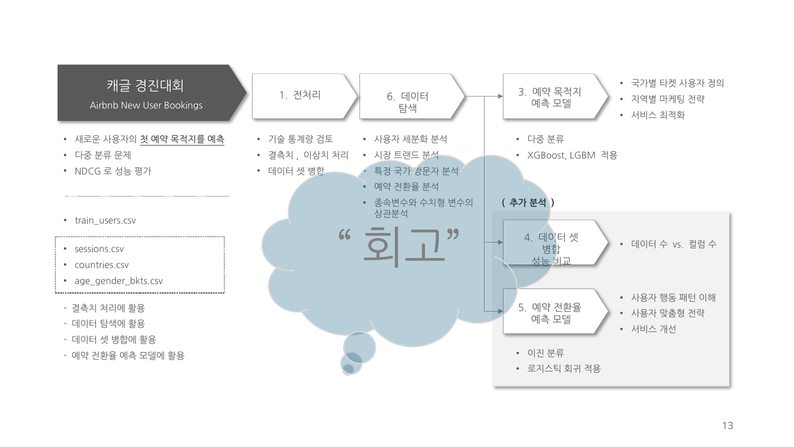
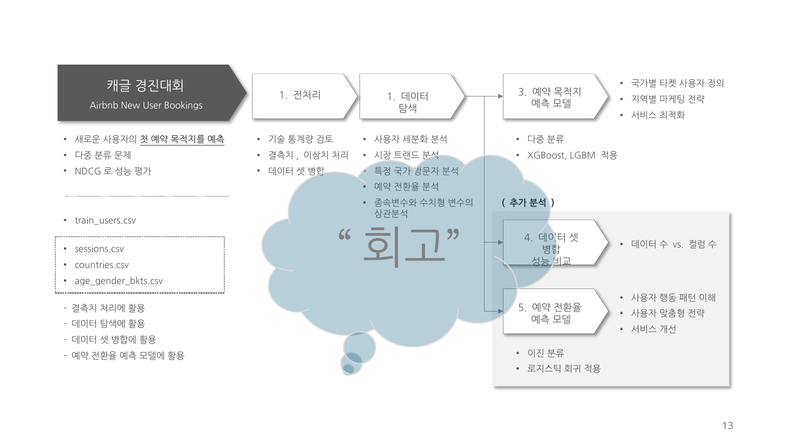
6: 6 -> 1 (391, 97)
